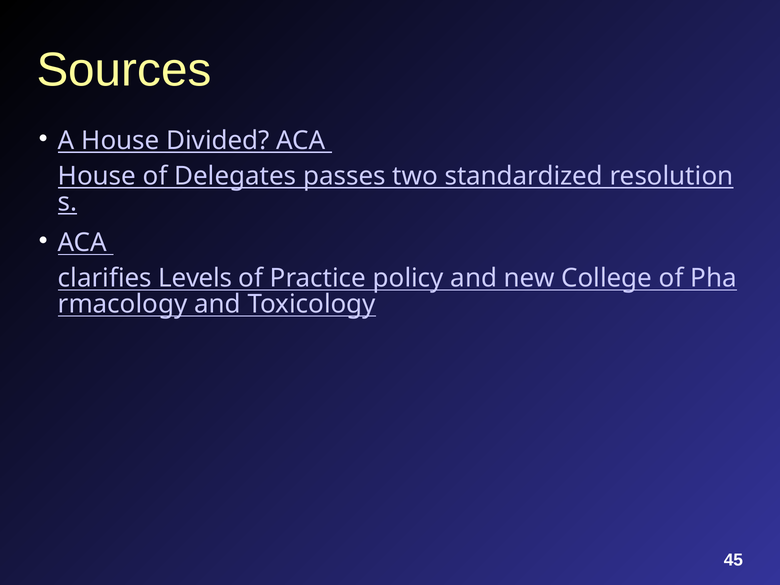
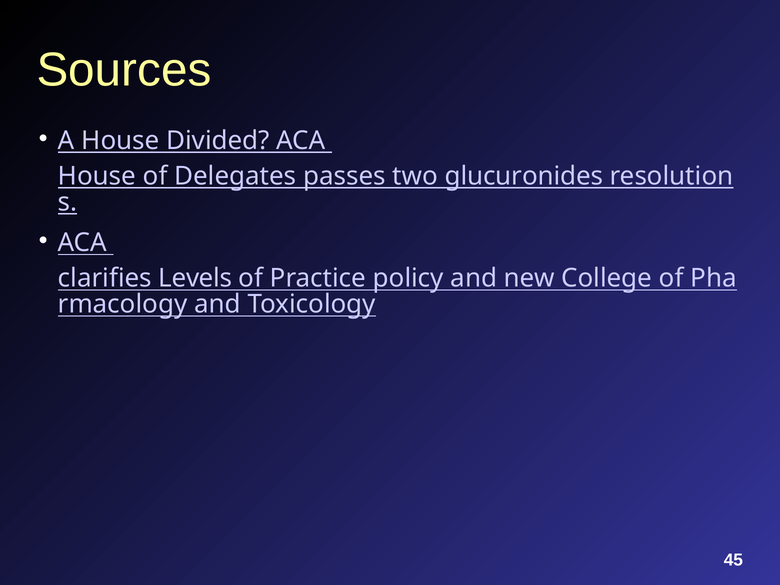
standardized: standardized -> glucuronides (524, 176)
